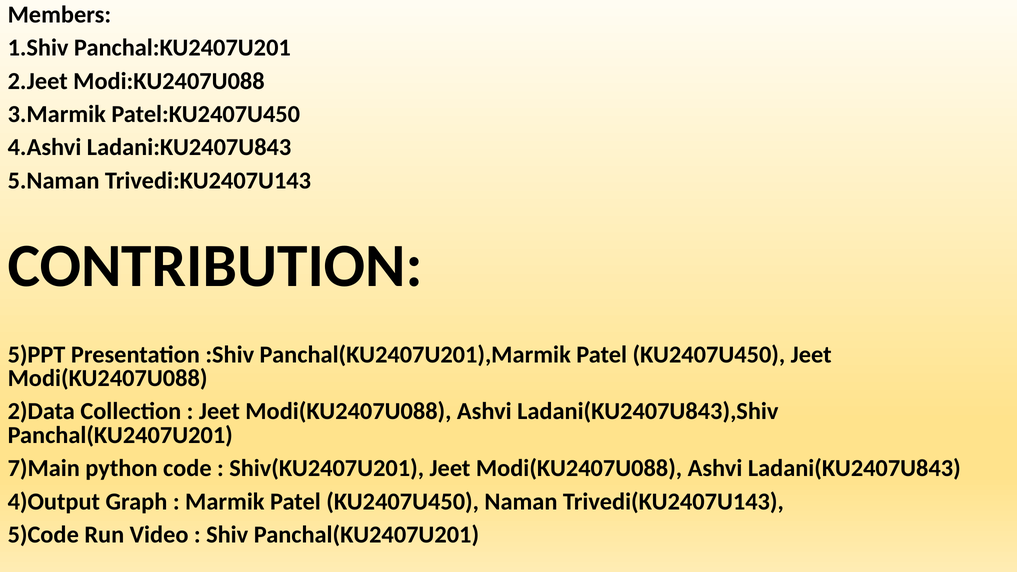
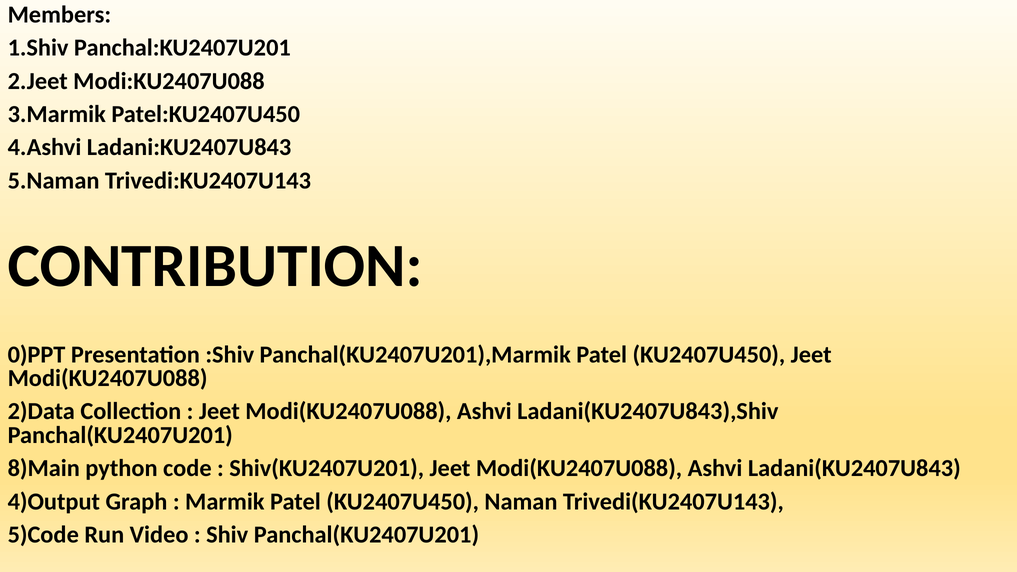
5)PPT: 5)PPT -> 0)PPT (37, 355)
7)Main: 7)Main -> 8)Main (44, 468)
